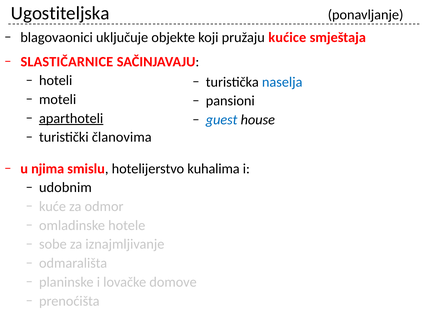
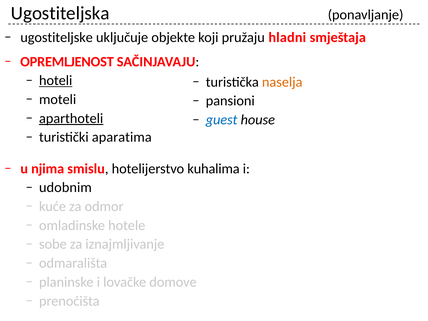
blagovaonici: blagovaonici -> ugostiteljske (57, 37)
kućice: kućice -> hladni (287, 37)
SLASTIČARNICE: SLASTIČARNICE -> OPREMLJENOST (67, 62)
hoteli underline: none -> present (56, 81)
naselja colour: blue -> orange (282, 82)
članovima: članovima -> aparatima (122, 137)
